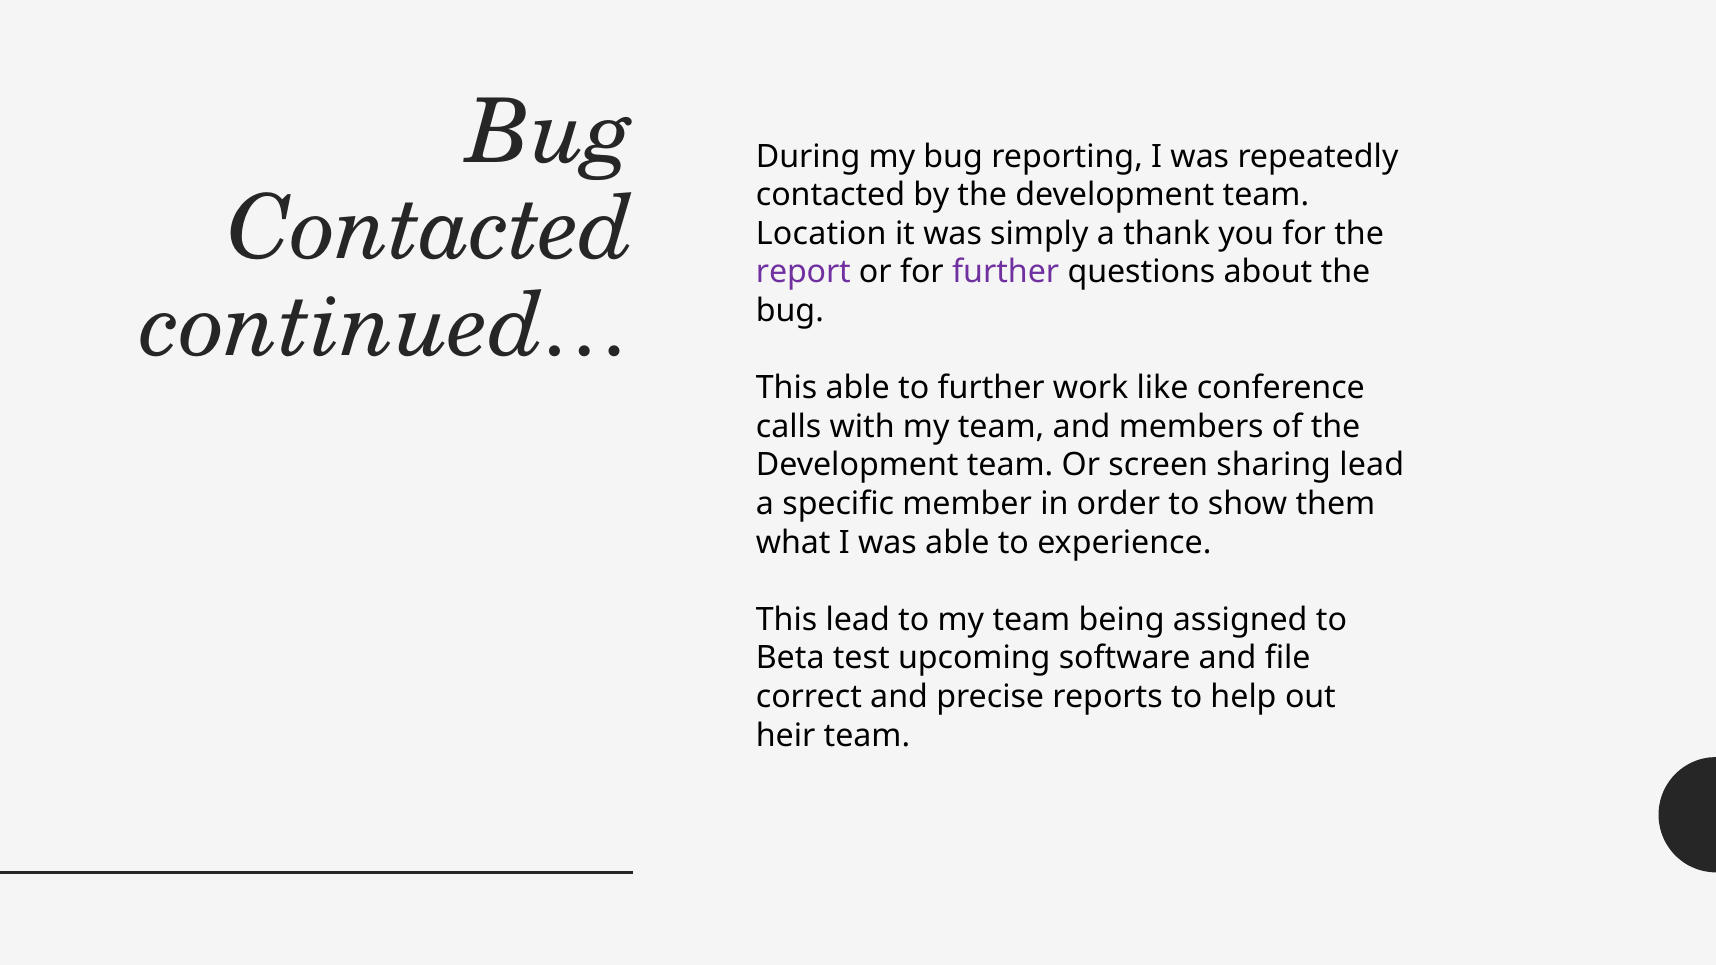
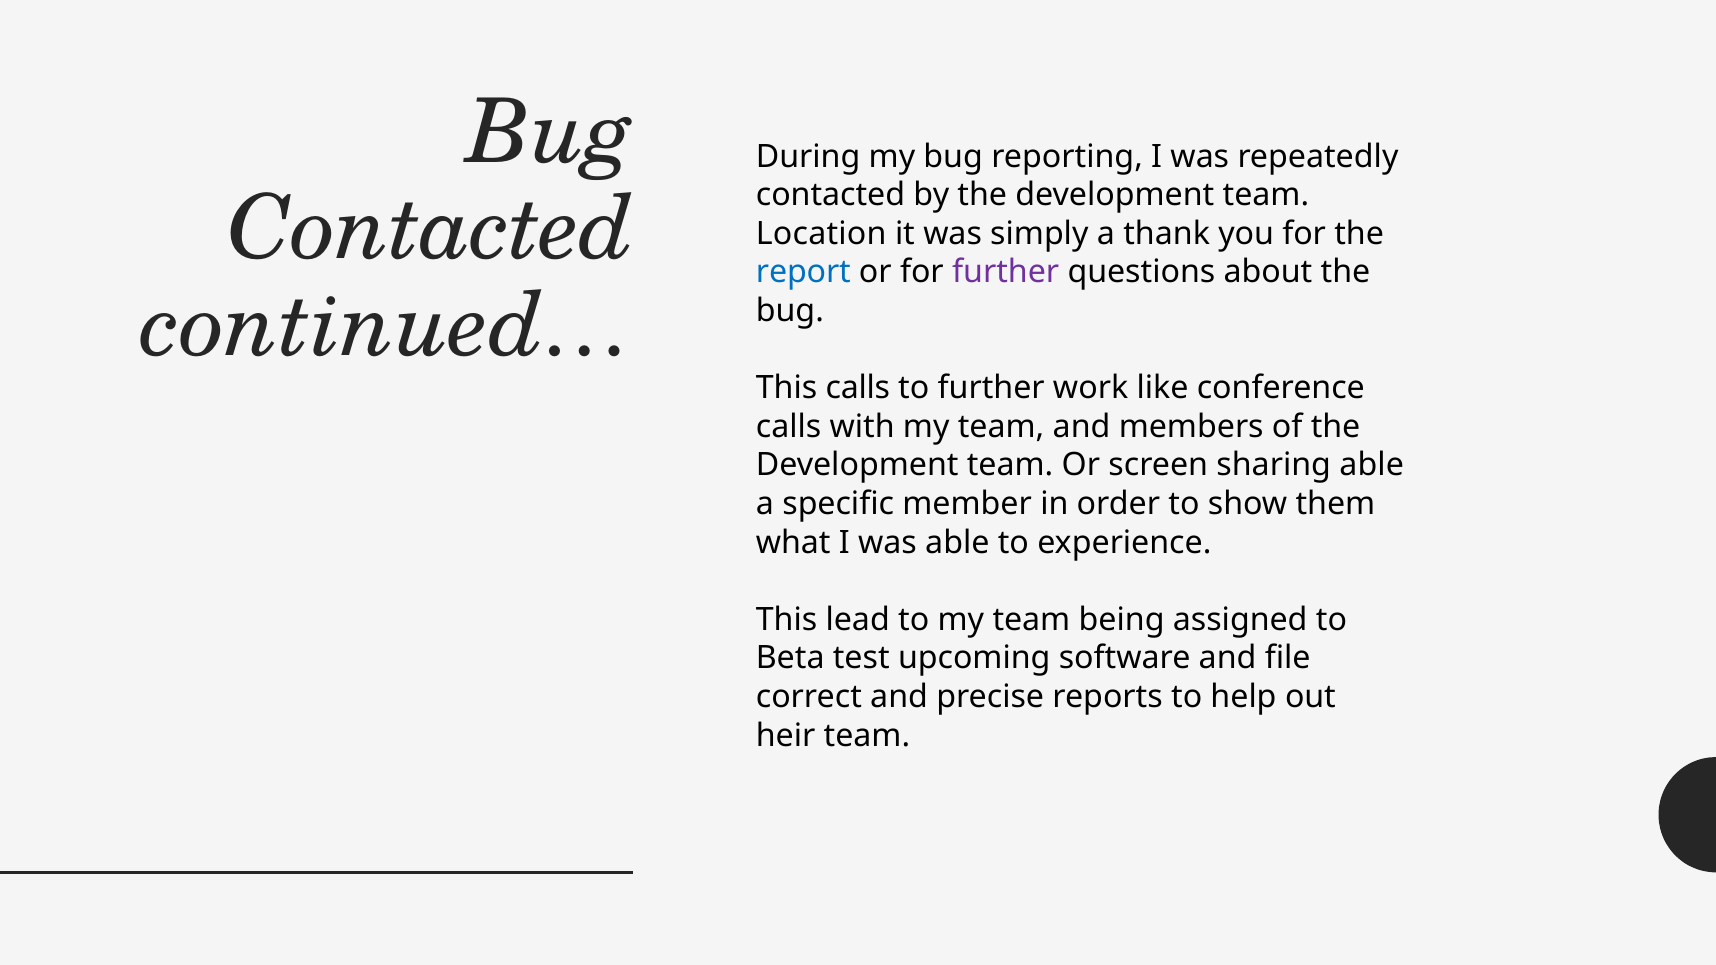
report colour: purple -> blue (803, 272)
This able: able -> calls (858, 388)
sharing lead: lead -> able (1372, 465)
